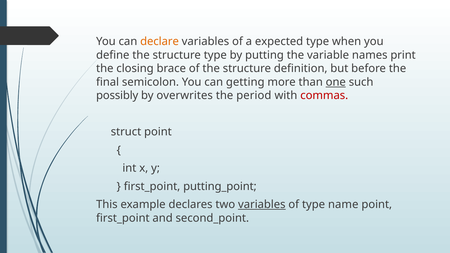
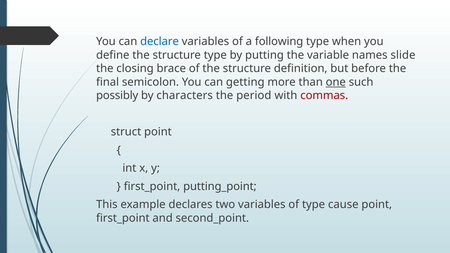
declare colour: orange -> blue (160, 42)
expected: expected -> following (279, 42)
print: print -> slide (403, 55)
overwrites: overwrites -> characters (185, 96)
variables underline: present -> none (262, 205)
name: name -> cause (343, 205)
